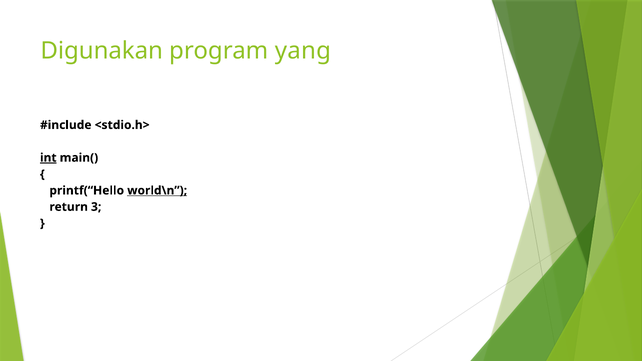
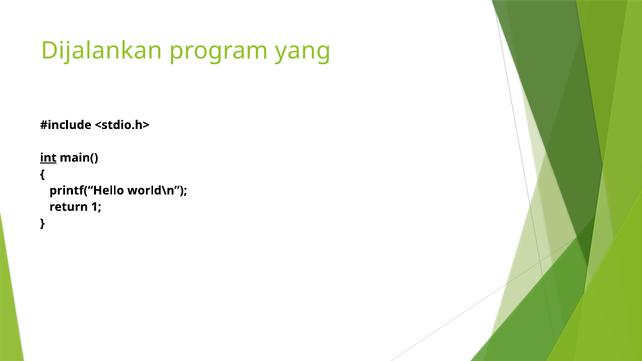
Digunakan: Digunakan -> Dijalankan (102, 51)
world\n underline: present -> none (157, 191)
3: 3 -> 1 (96, 207)
